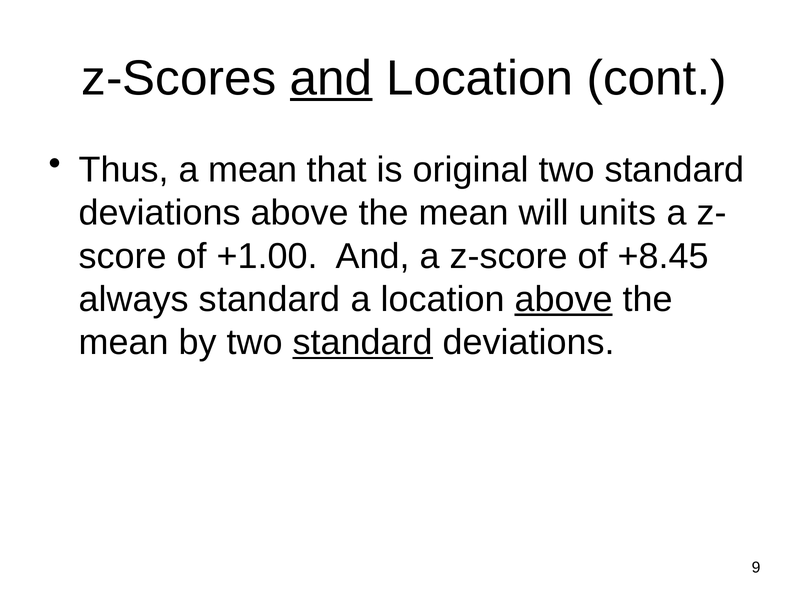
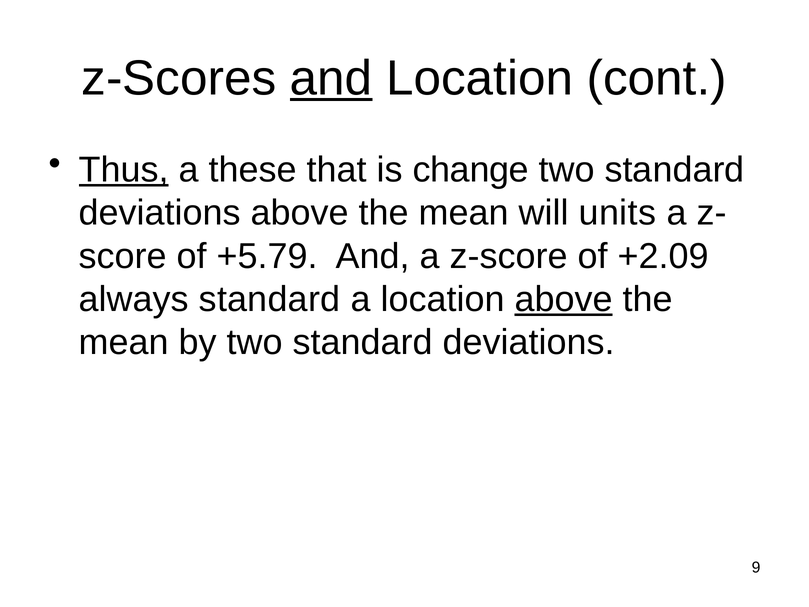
Thus underline: none -> present (124, 170)
a mean: mean -> these (253, 170)
original: original -> change (471, 170)
+1.00: +1.00 -> +5.79 (267, 256)
+8.45: +8.45 -> +2.09 (663, 256)
standard underline: present -> none (363, 342)
